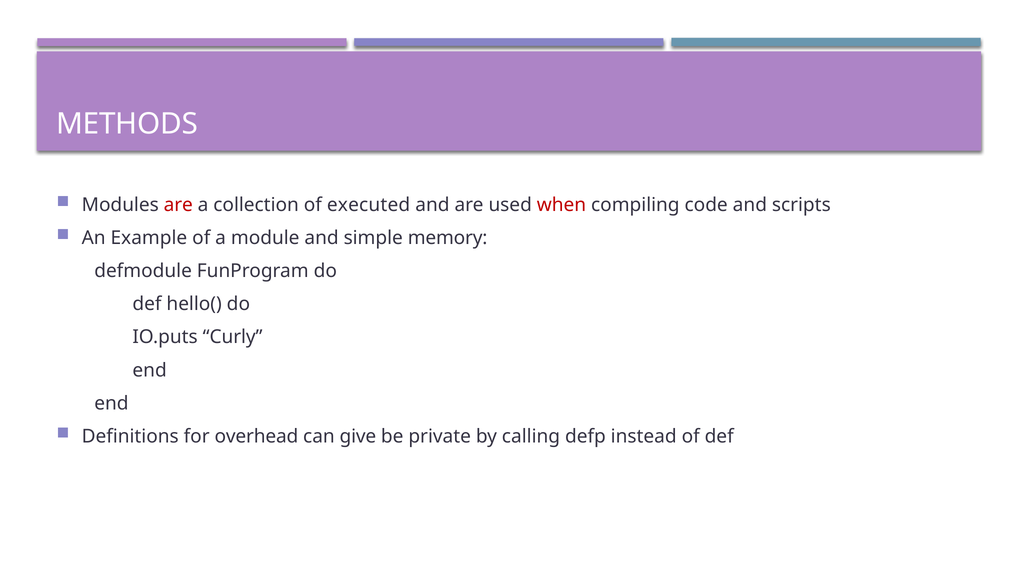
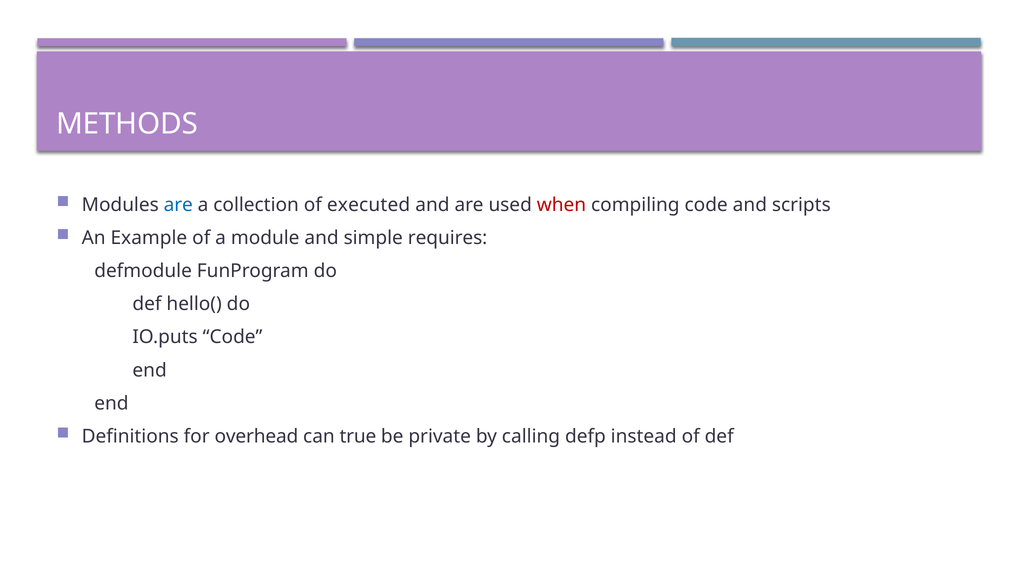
are colour: red -> blue (178, 205)
memory: memory -> requires (448, 238)
IO.puts Curly: Curly -> Code (233, 337)
give: give -> true (358, 436)
